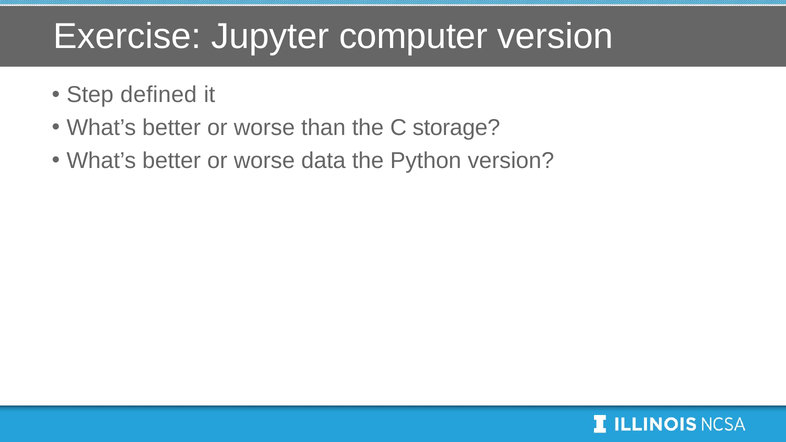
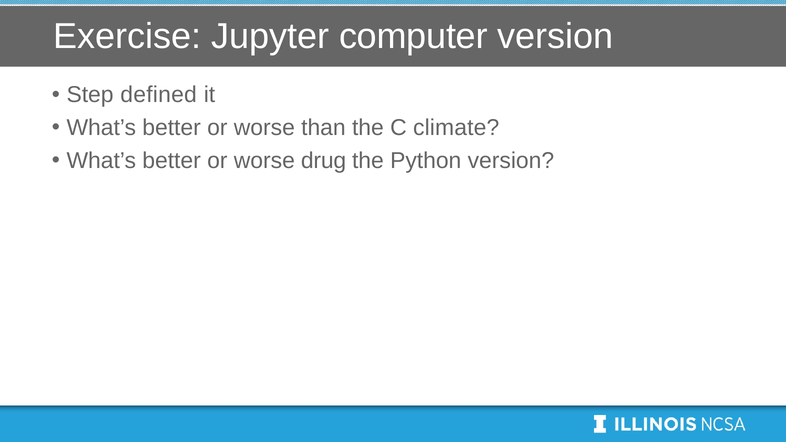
storage: storage -> climate (456, 128)
data: data -> drug (324, 161)
